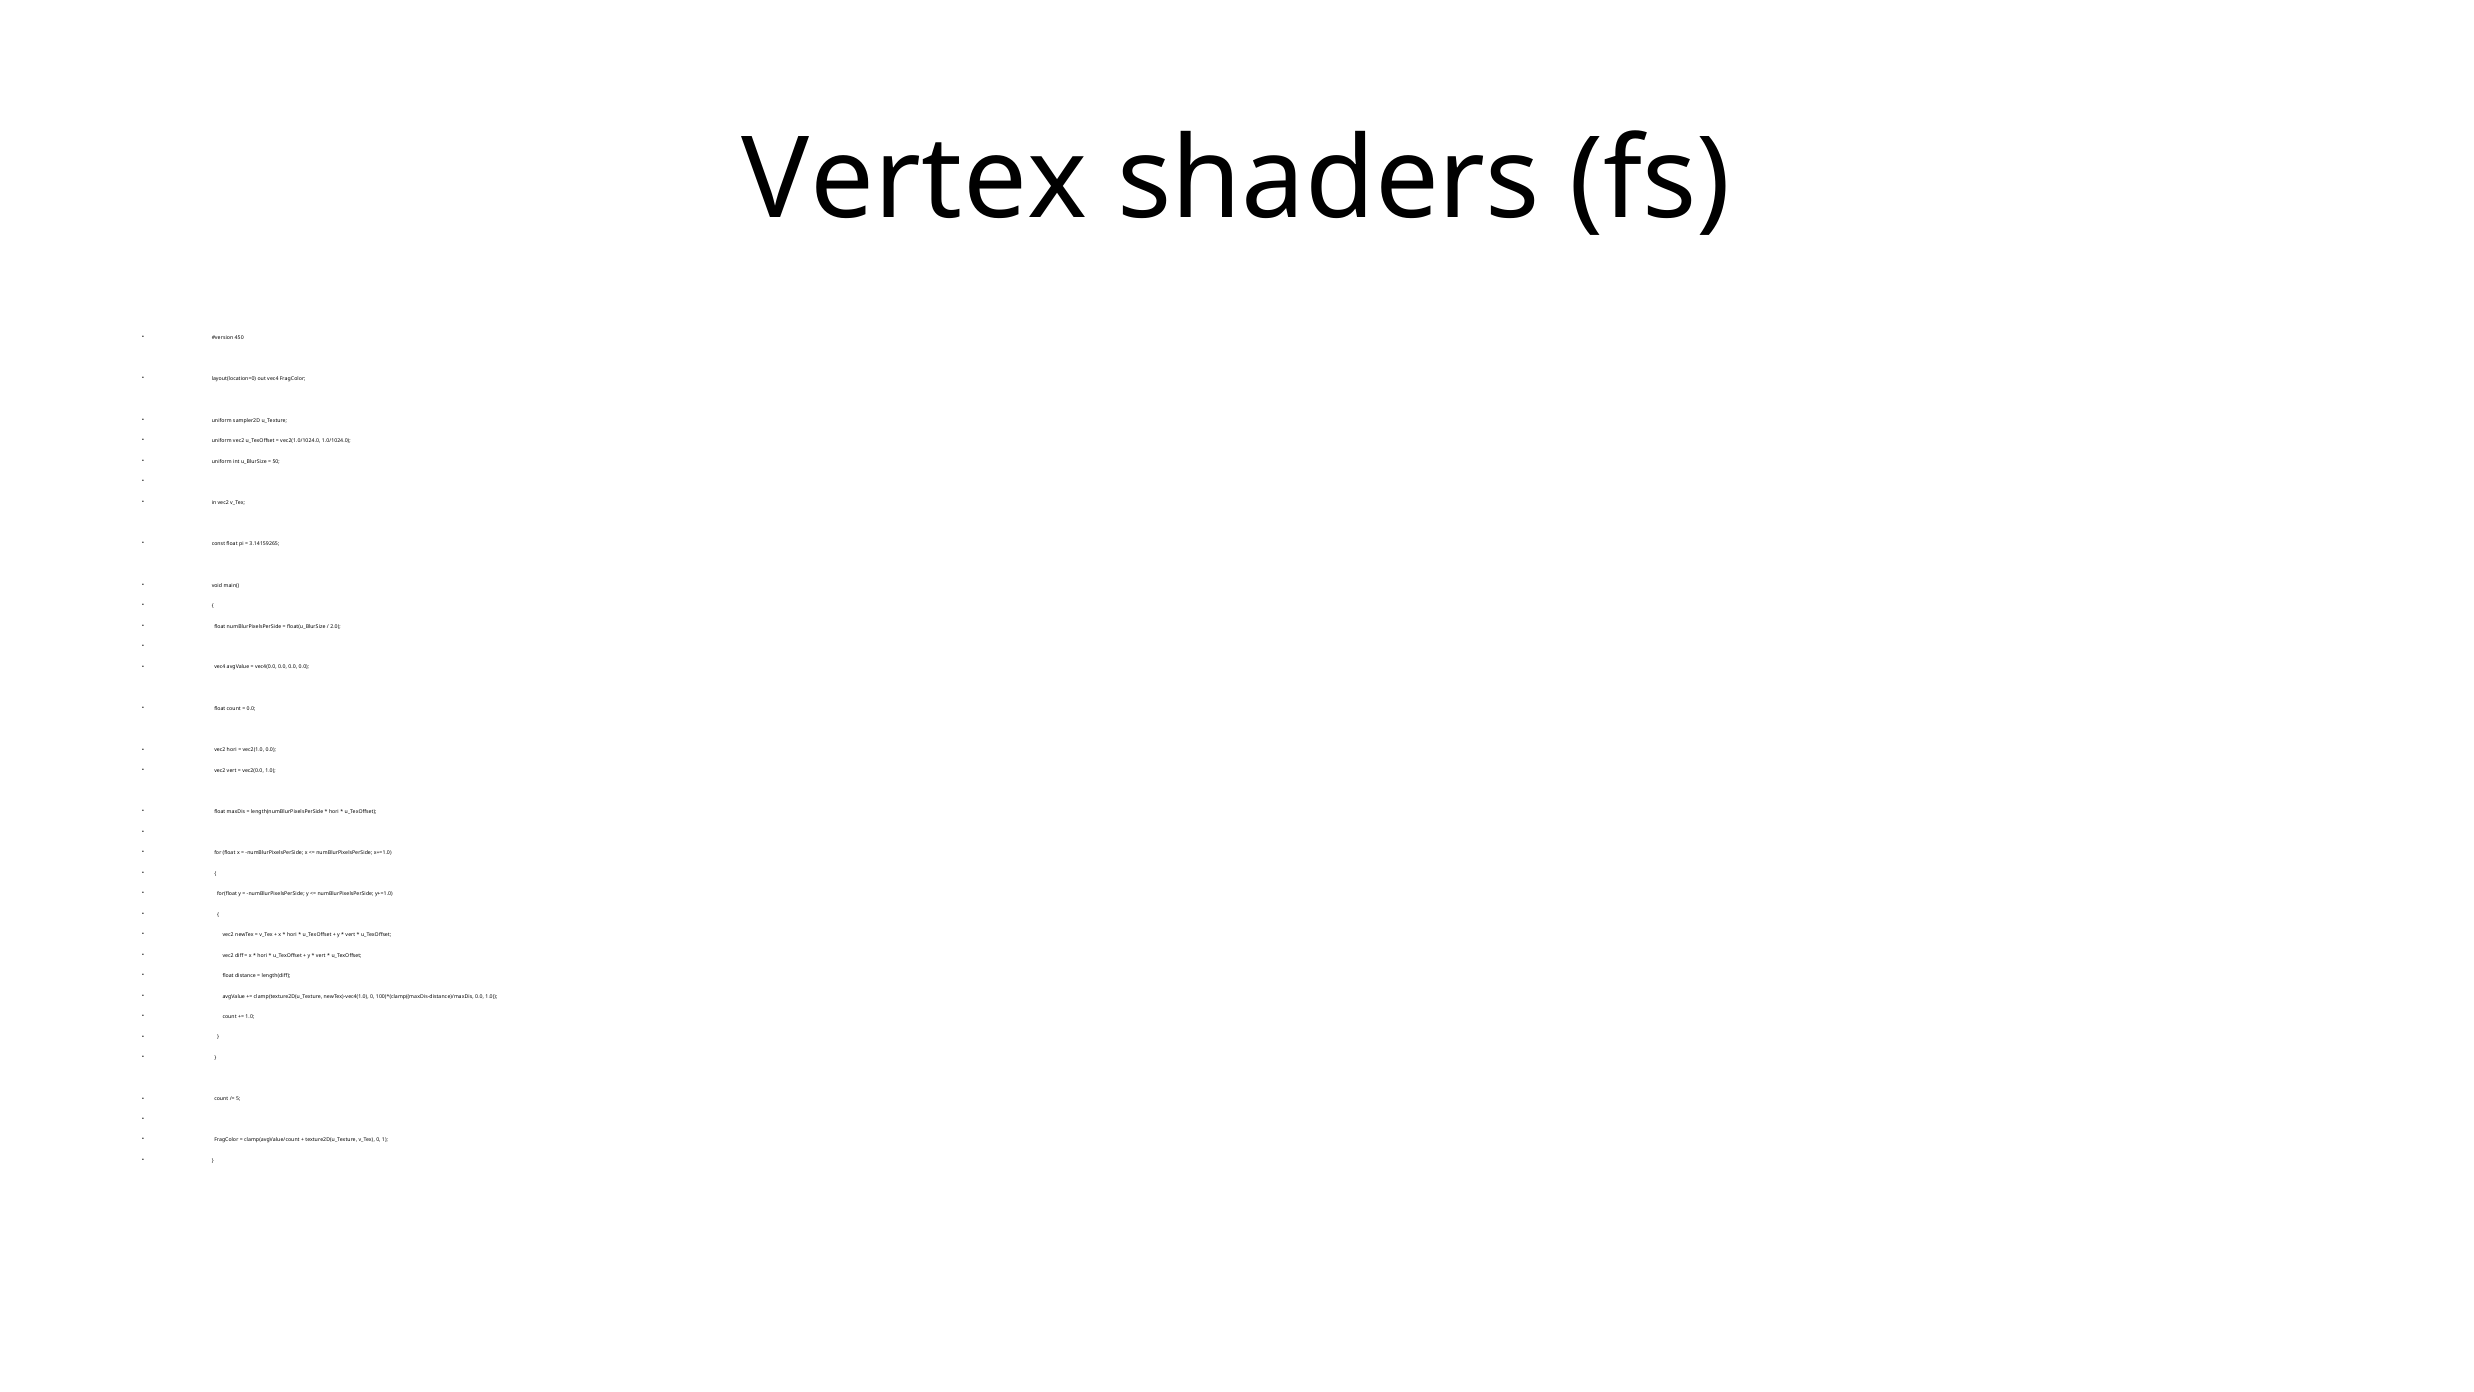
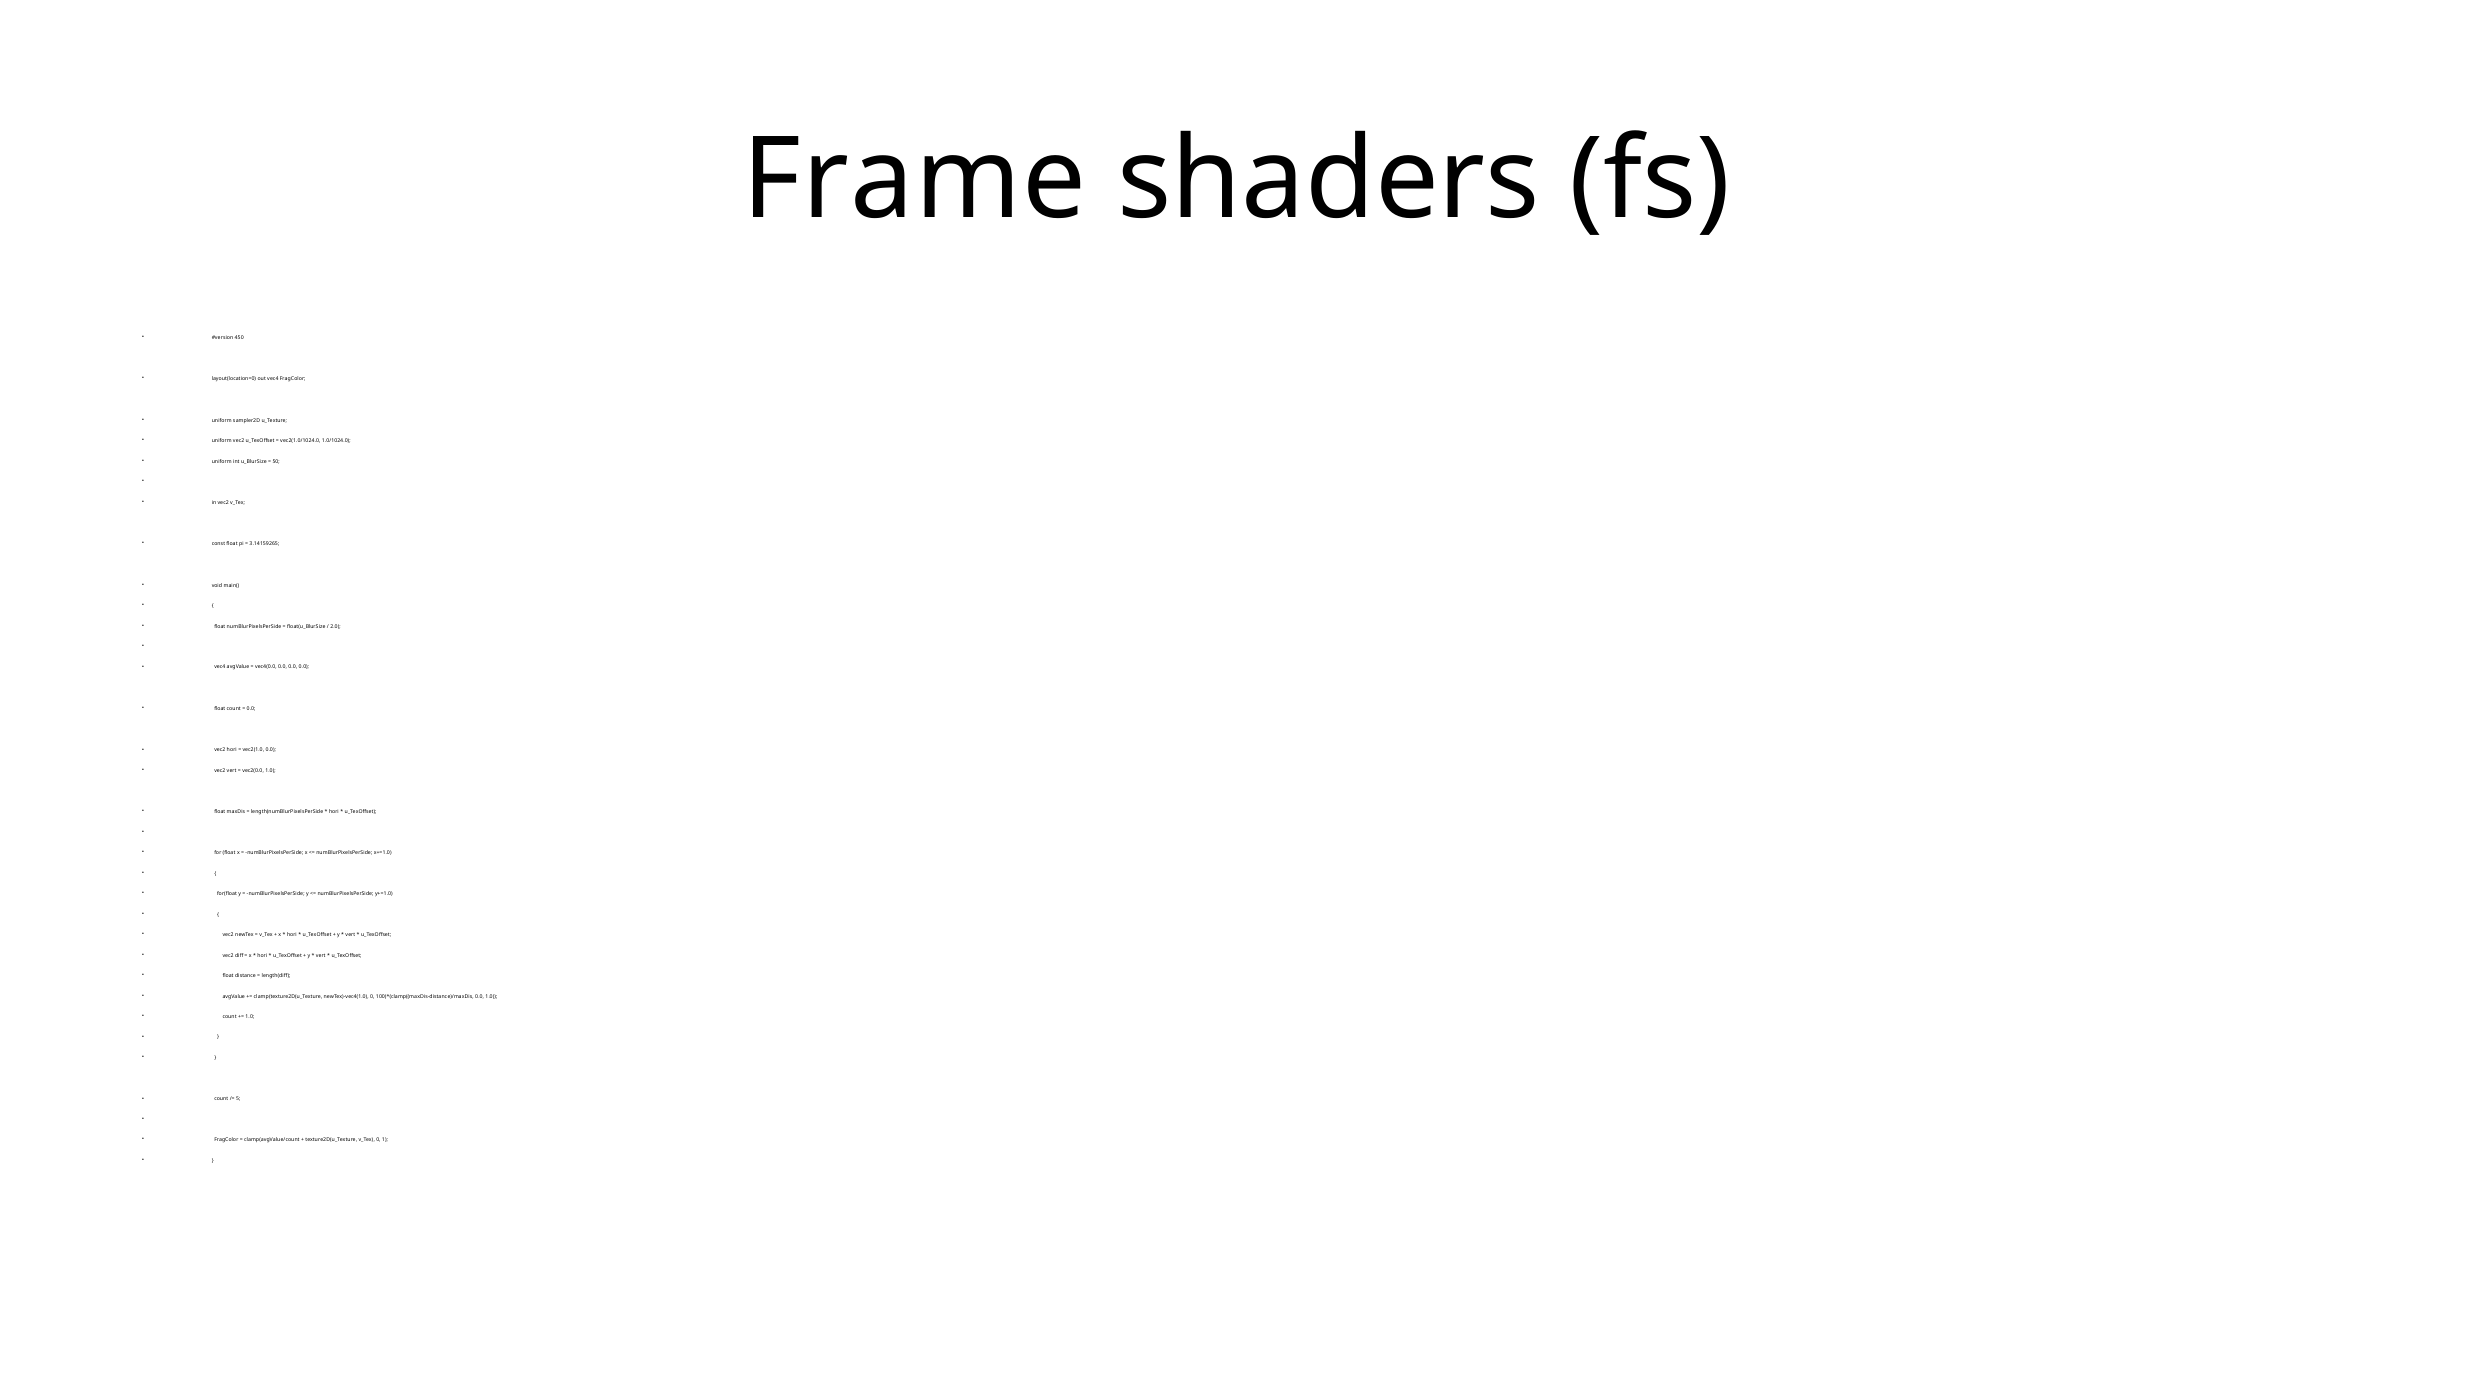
Vertex: Vertex -> Frame (914, 180)
